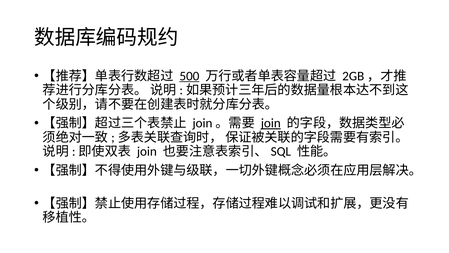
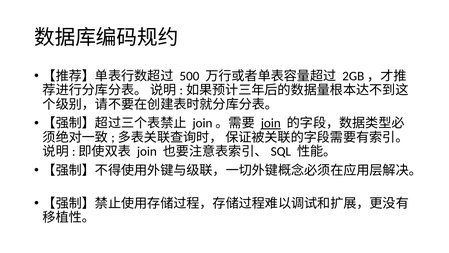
500 underline: present -> none (189, 76)
